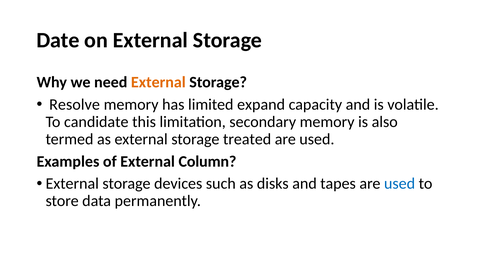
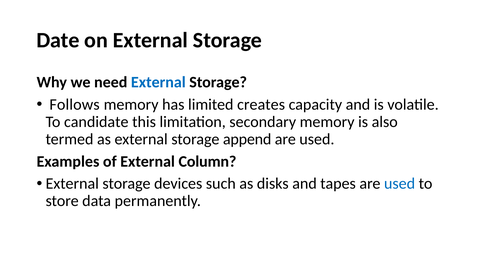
External colour: orange -> blue (158, 82)
Resolve: Resolve -> Follows (75, 105)
expand: expand -> creates (261, 105)
treated: treated -> append (247, 139)
